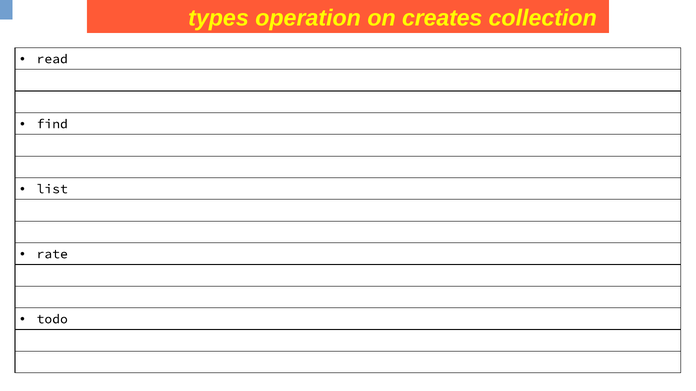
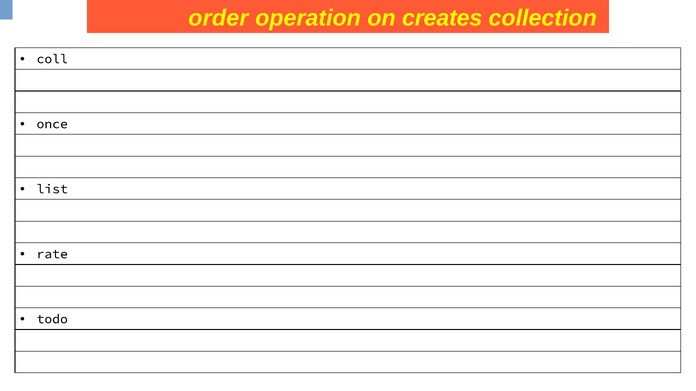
types: types -> order (218, 18)
read: read -> coll (52, 59)
find: find -> once (52, 124)
